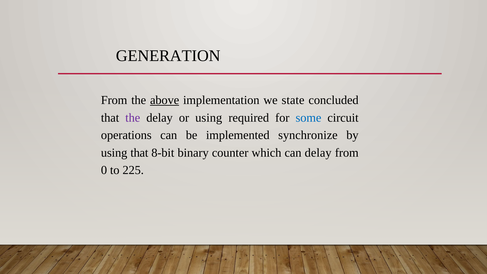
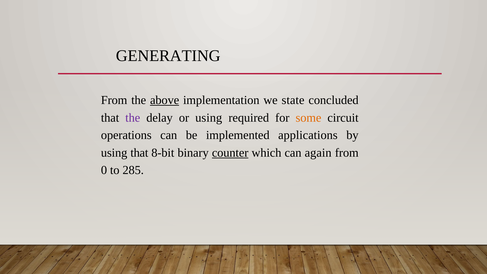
GENERATION: GENERATION -> GENERATING (168, 56)
some colour: blue -> orange (308, 118)
synchronize: synchronize -> applications (308, 135)
counter underline: none -> present (230, 153)
can delay: delay -> again (318, 153)
225: 225 -> 285 (133, 170)
